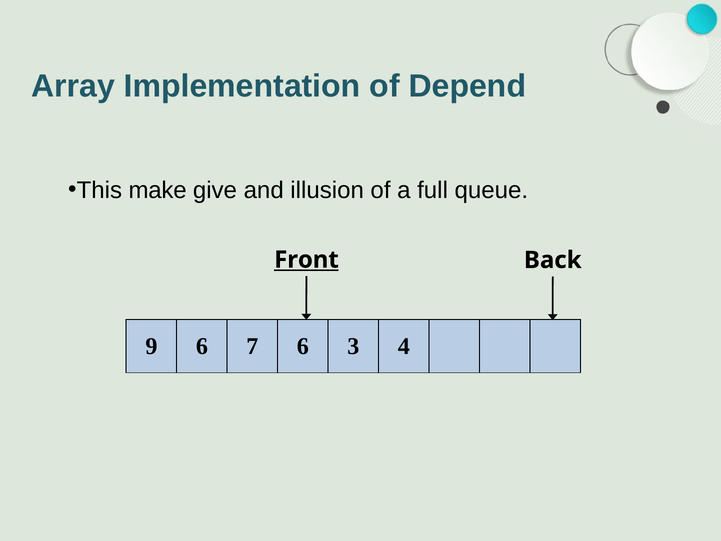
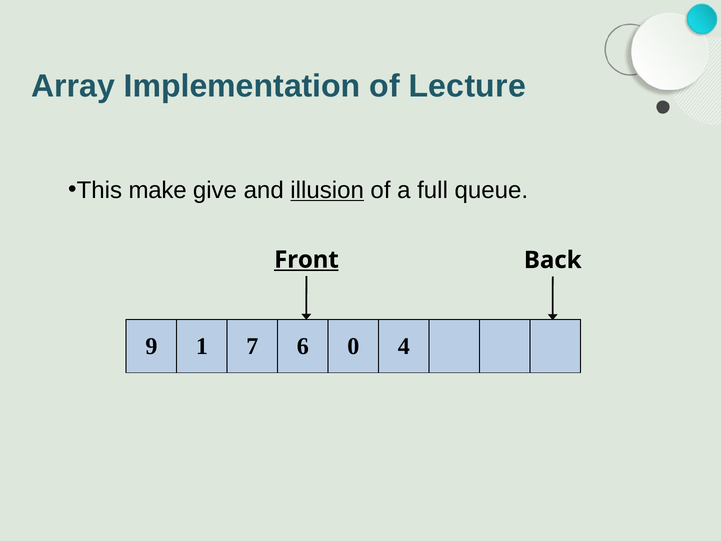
Depend: Depend -> Lecture (467, 86)
illusion underline: none -> present (327, 190)
9 6: 6 -> 1 (202, 346)
3: 3 -> 0 (353, 346)
